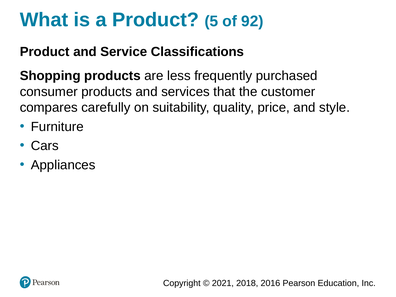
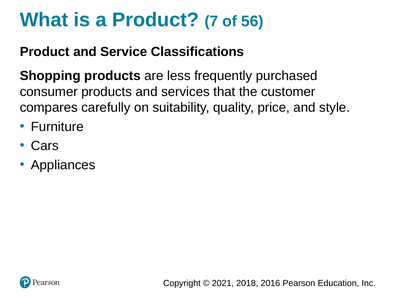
5: 5 -> 7 (211, 21)
92: 92 -> 56 (252, 21)
